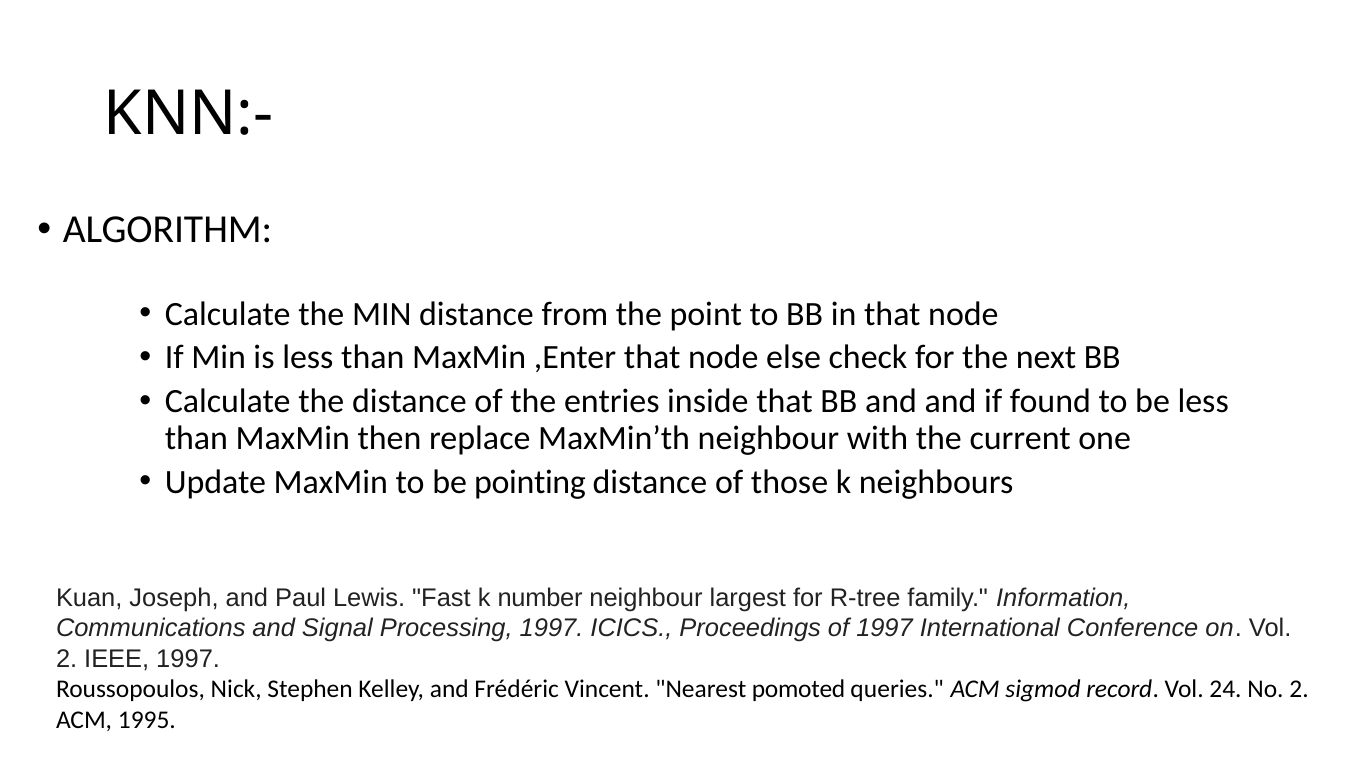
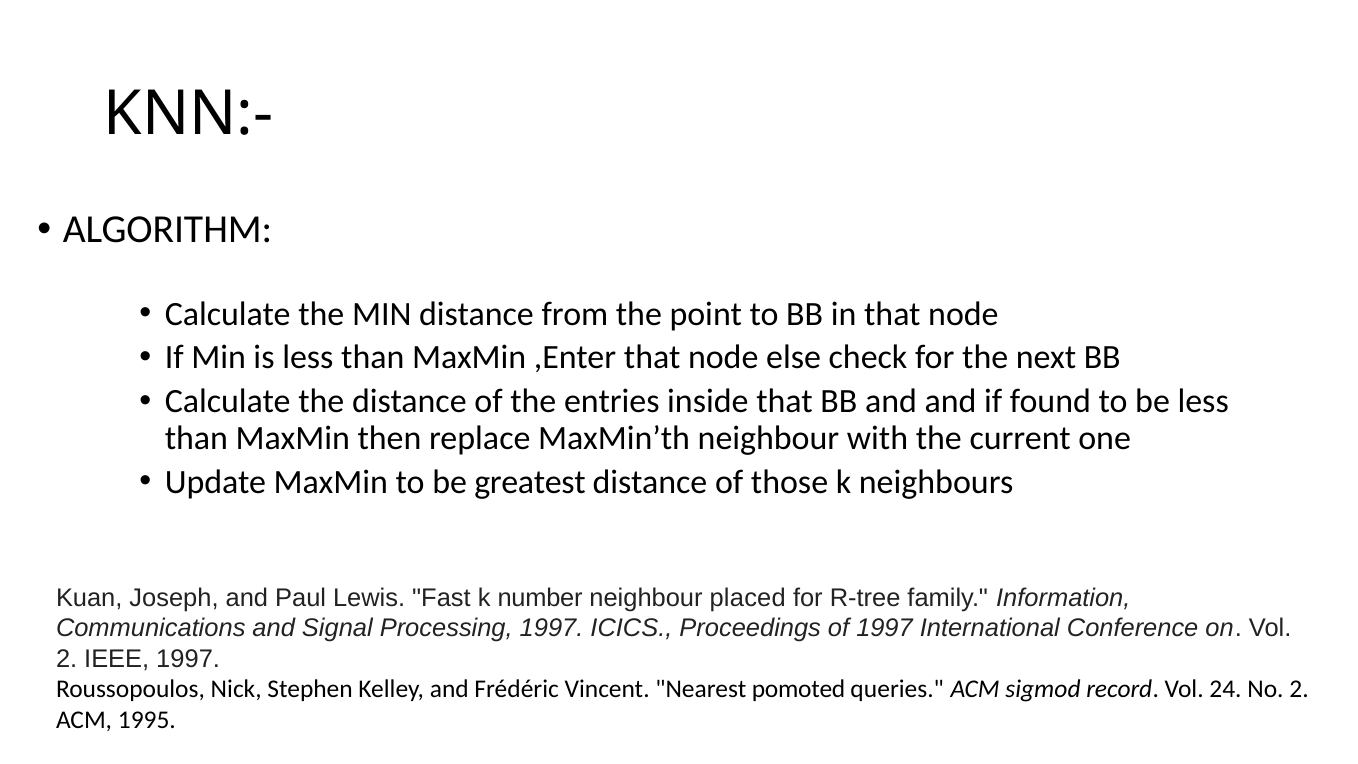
pointing: pointing -> greatest (530, 482)
largest: largest -> placed (748, 598)
